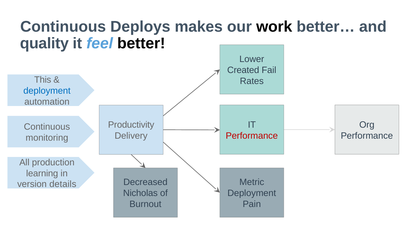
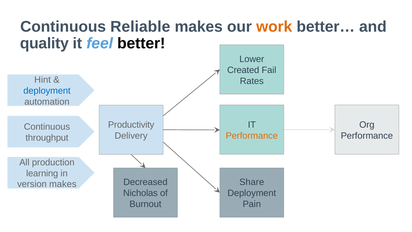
Deploys: Deploys -> Reliable (140, 27)
work colour: black -> orange (274, 27)
This: This -> Hint (43, 80)
Performance colour: red -> orange (252, 136)
monitoring: monitoring -> throughput (47, 138)
Metric: Metric -> Share (252, 182)
version details: details -> makes (63, 184)
